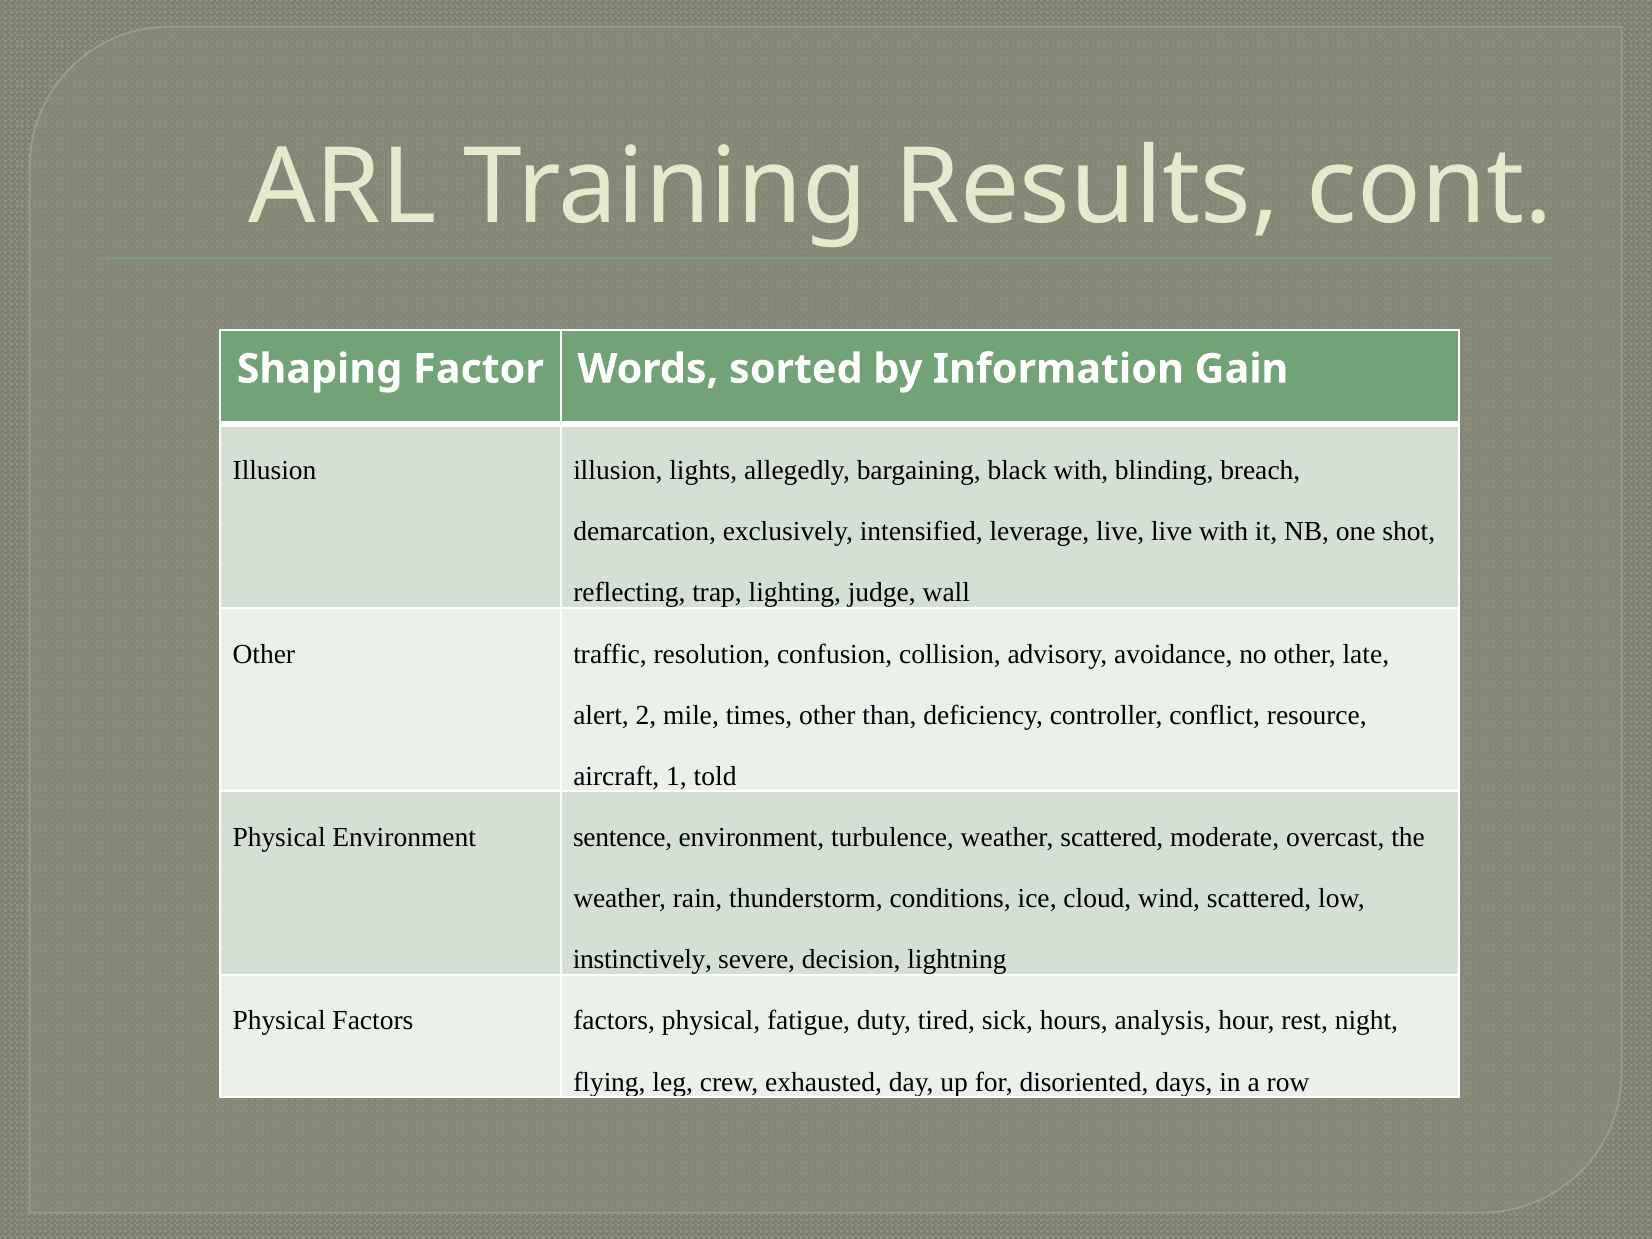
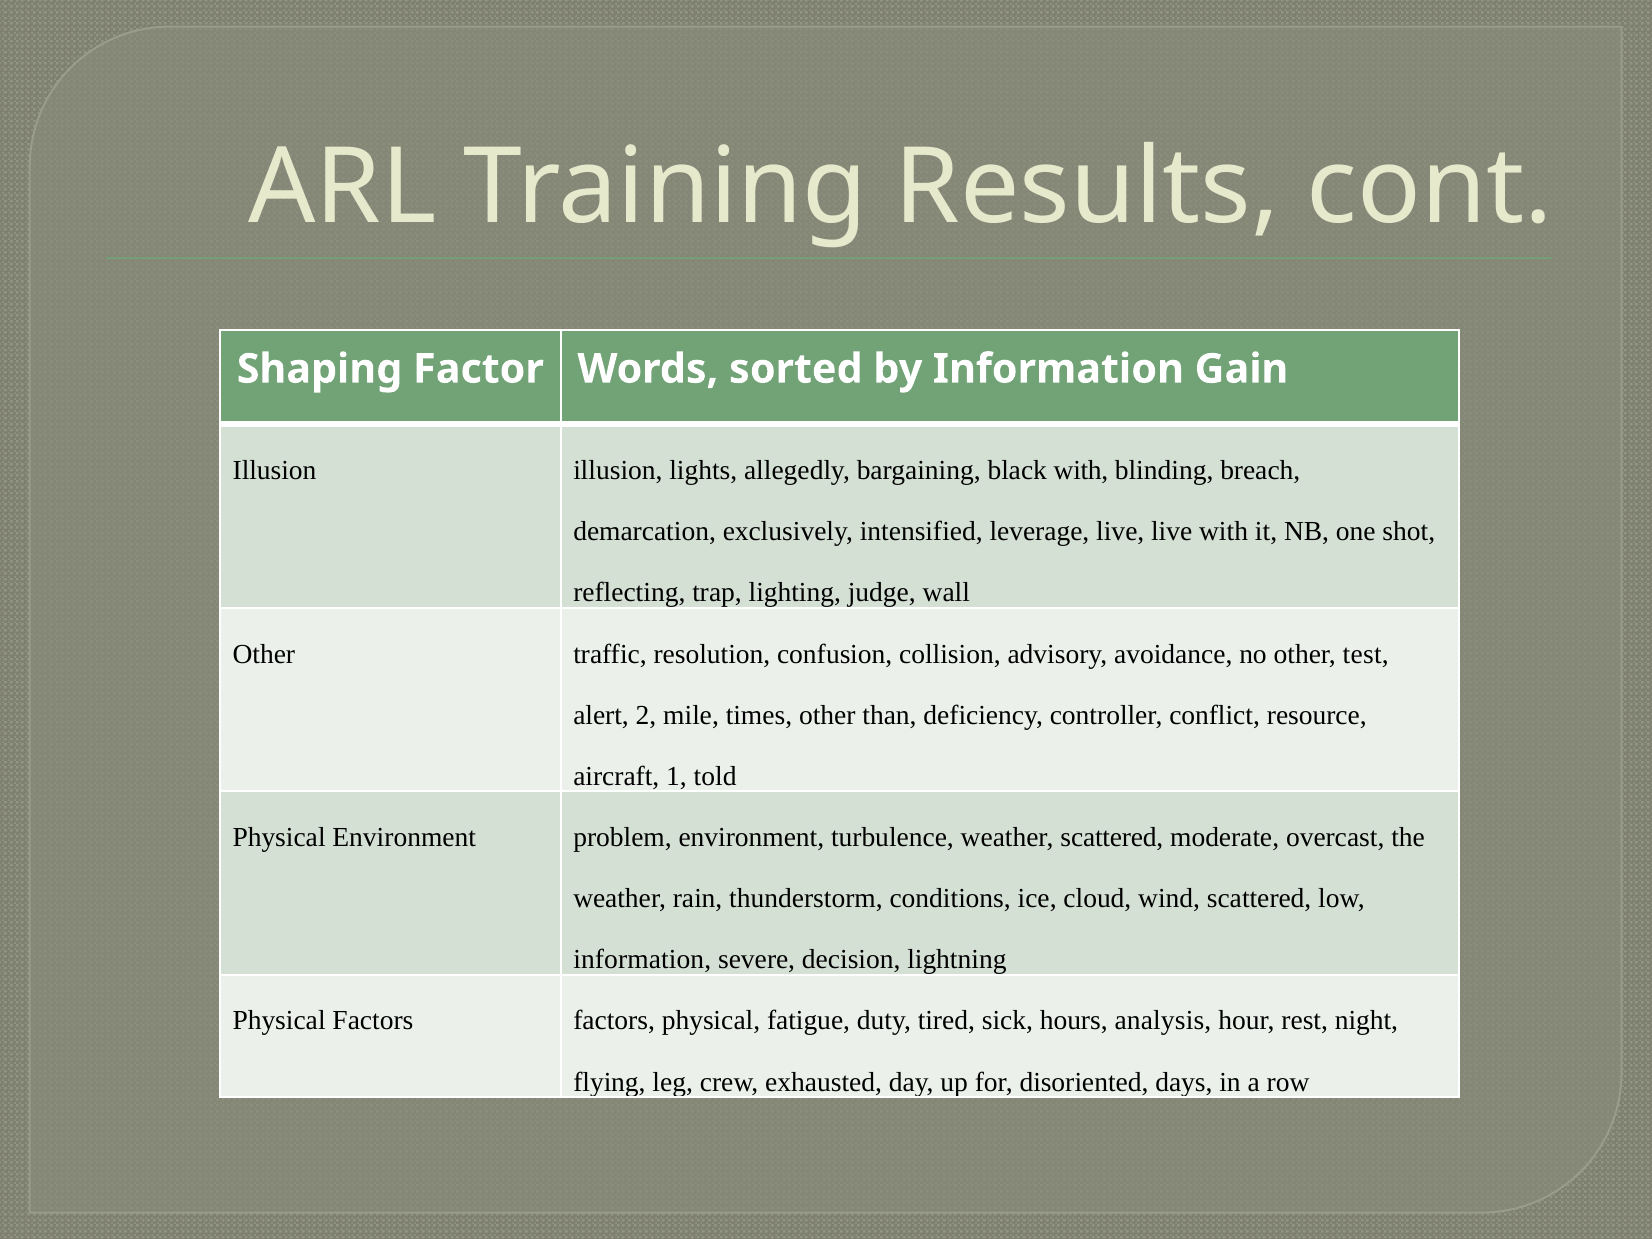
late: late -> test (1366, 654)
sentence: sentence -> problem (623, 837)
instinctively: instinctively -> information (642, 960)
